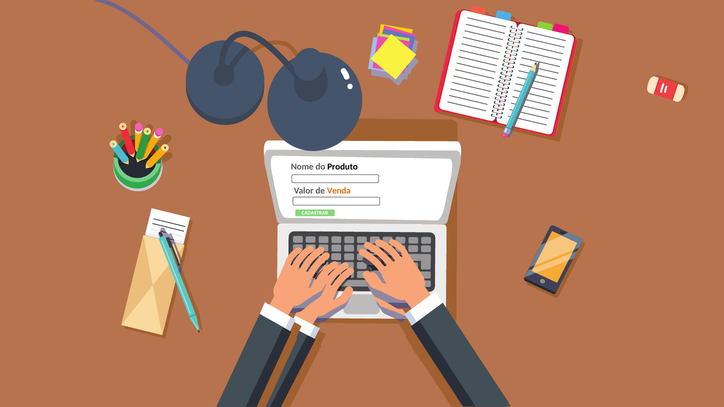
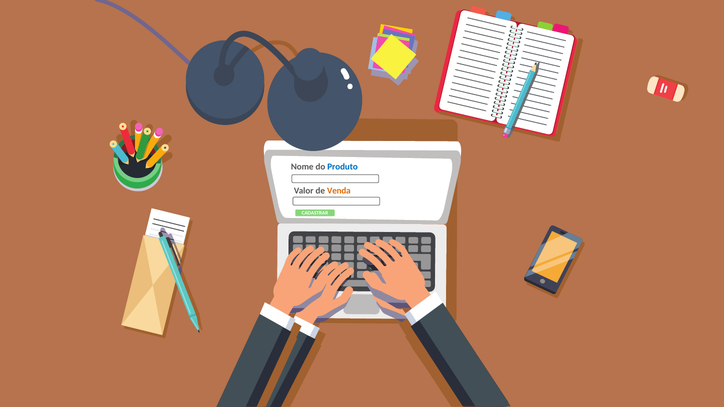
Produto colour: black -> blue (343, 167)
